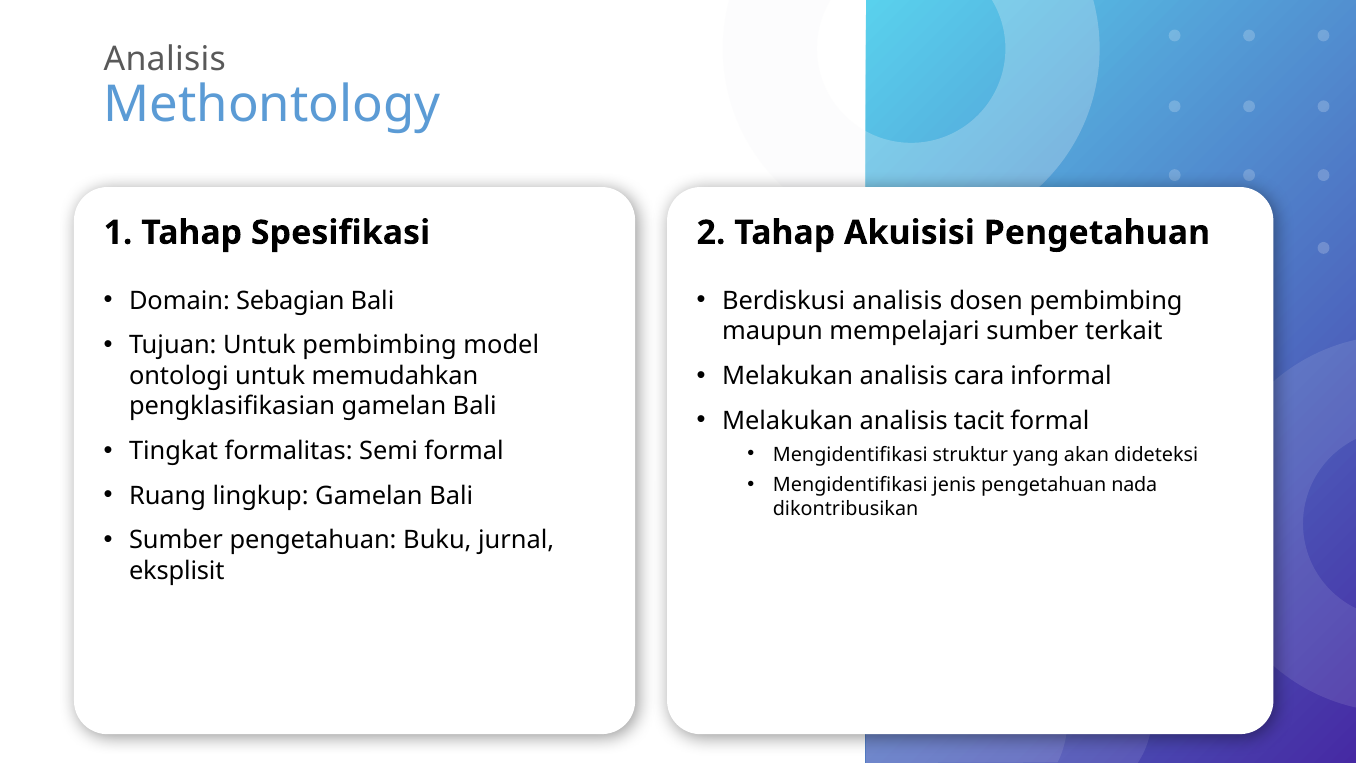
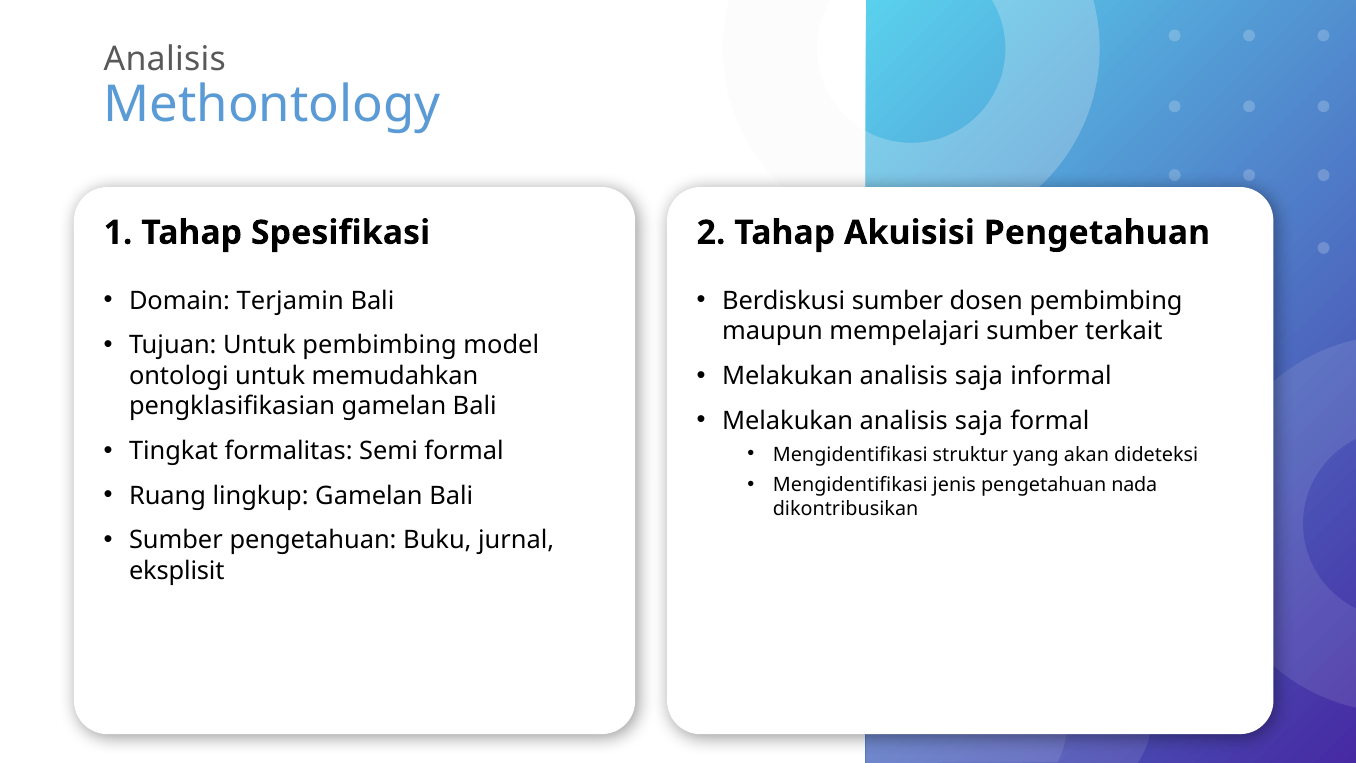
Sebagian: Sebagian -> Terjamin (290, 301)
Berdiskusi analisis: analisis -> sumber (898, 301)
cara: cara -> saja (979, 376)
tacit: tacit -> saja (979, 421)
